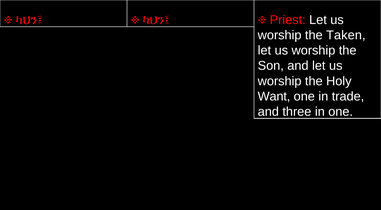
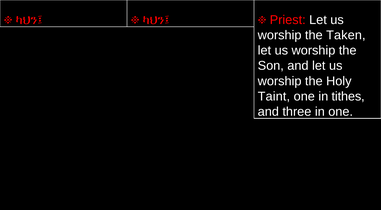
Want: Want -> Taint (274, 96)
trade: trade -> tithes (348, 96)
